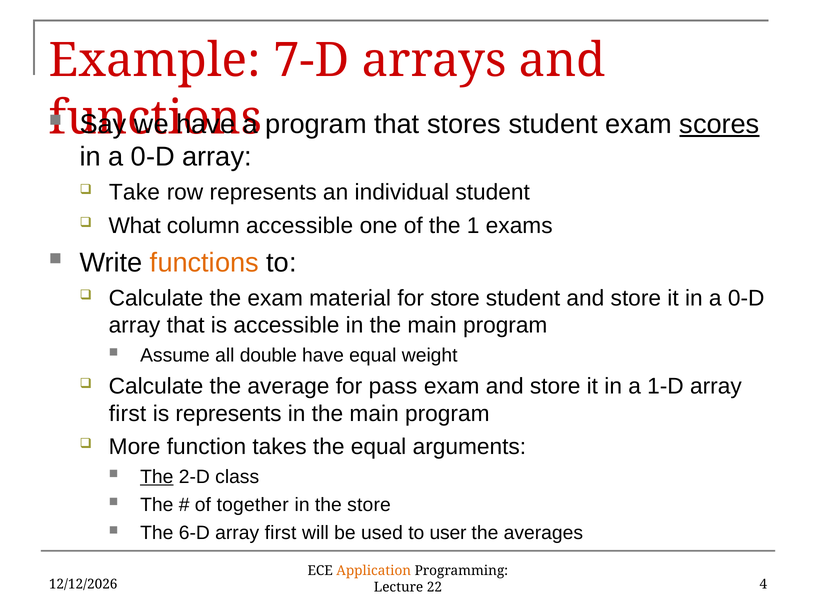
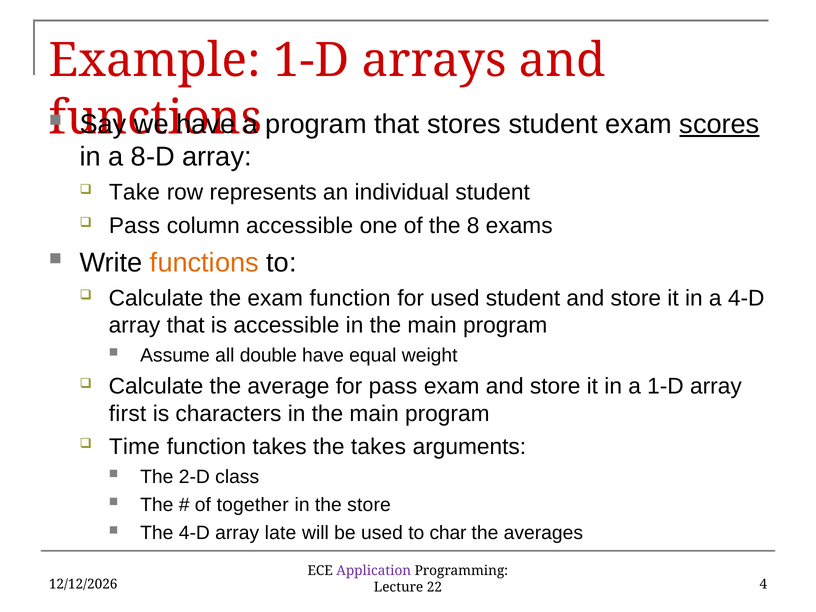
Example 7-D: 7-D -> 1-D (311, 61)
0-D: 0-D -> 8-D (153, 157)
What: What -> Pass (134, 226)
1: 1 -> 8 (473, 226)
exam material: material -> function (350, 298)
for store: store -> used (455, 298)
it in a 0-D: 0-D -> 4-D (746, 298)
is represents: represents -> characters (228, 414)
More: More -> Time (134, 447)
the equal: equal -> takes (378, 447)
The underline: present -> none (157, 477)
The 6-D: 6-D -> 4-D (194, 533)
first: first -> late (281, 533)
user: user -> char (448, 533)
Application colour: orange -> purple (374, 571)
